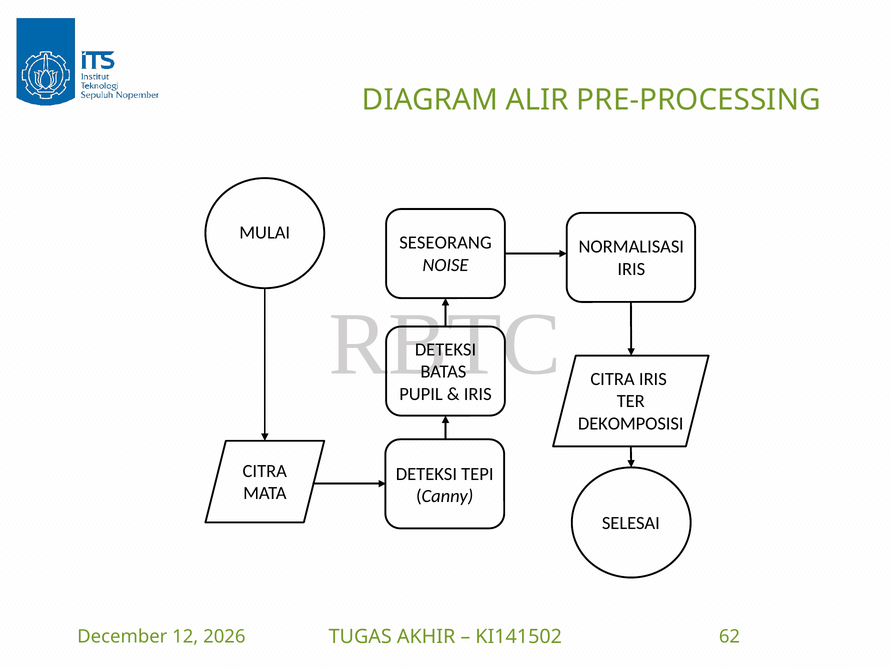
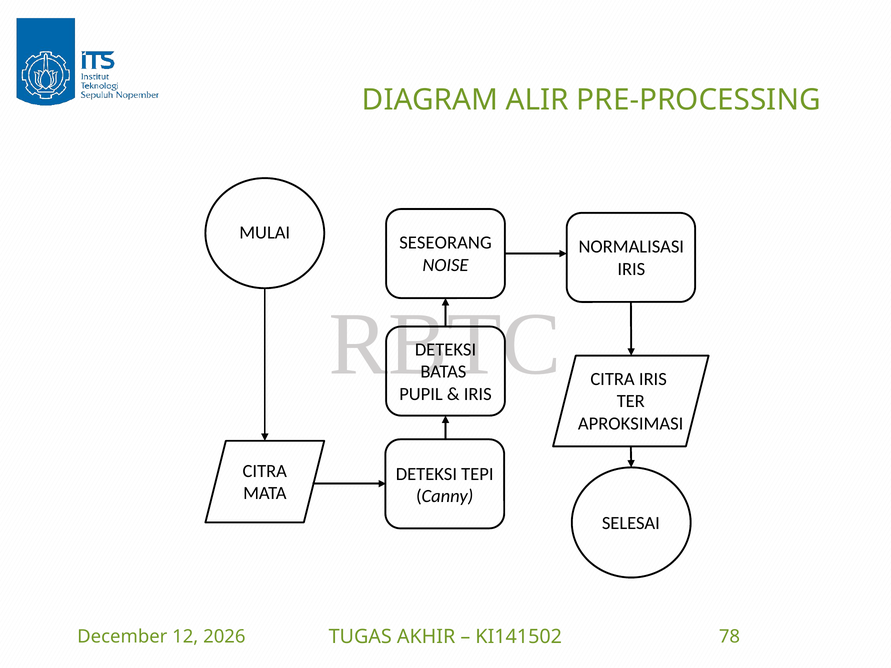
DEKOMPOSISI: DEKOMPOSISI -> APROKSIMASI (631, 424)
62: 62 -> 78 (730, 637)
